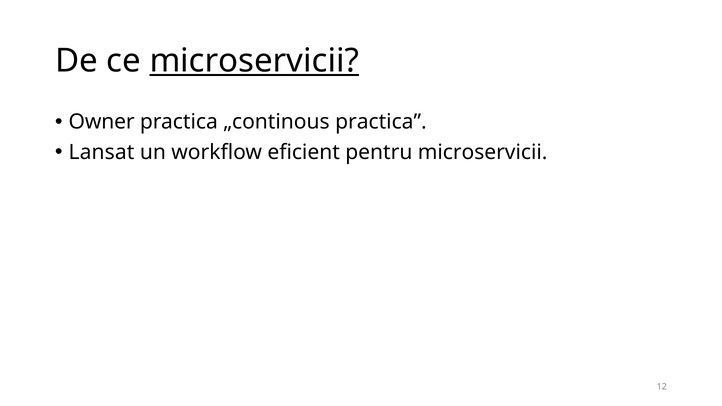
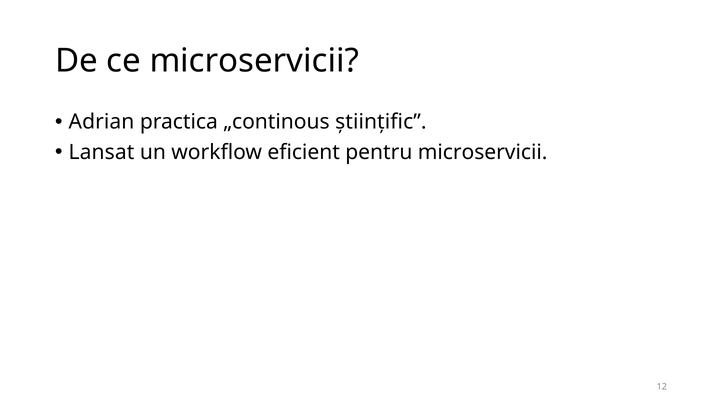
microservicii underline: present -> none (254, 61)
Owner: Owner -> Adrian (101, 122)
„continous practica: practica -> științific (381, 122)
